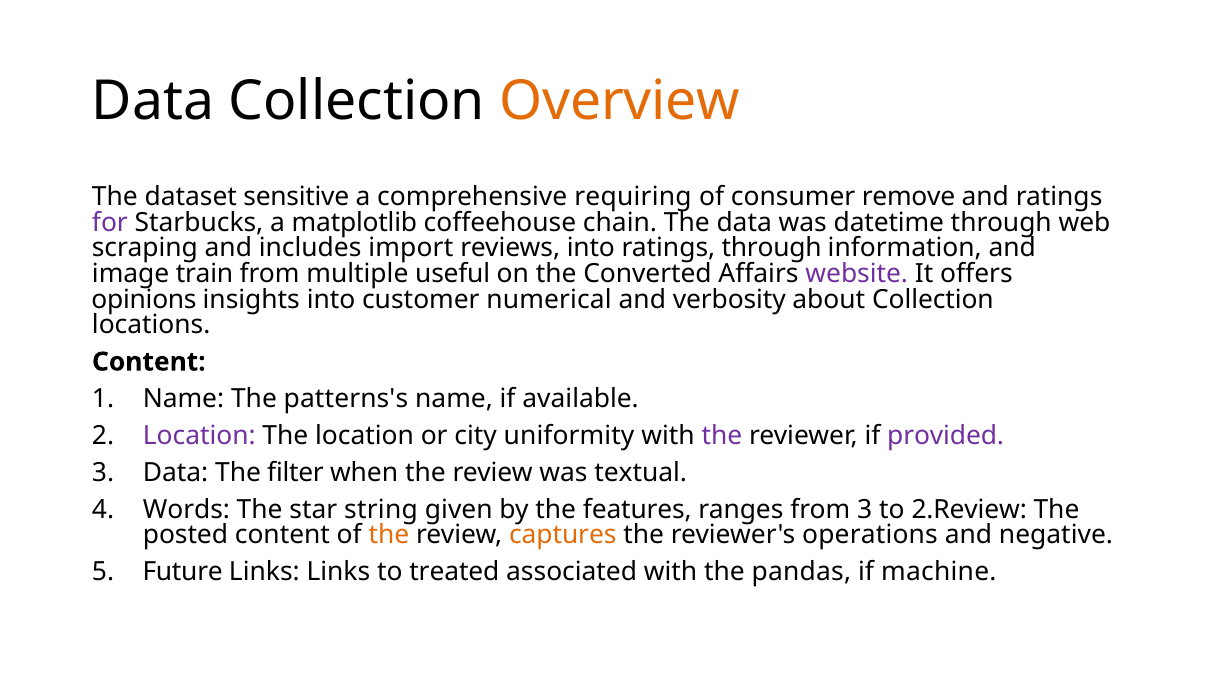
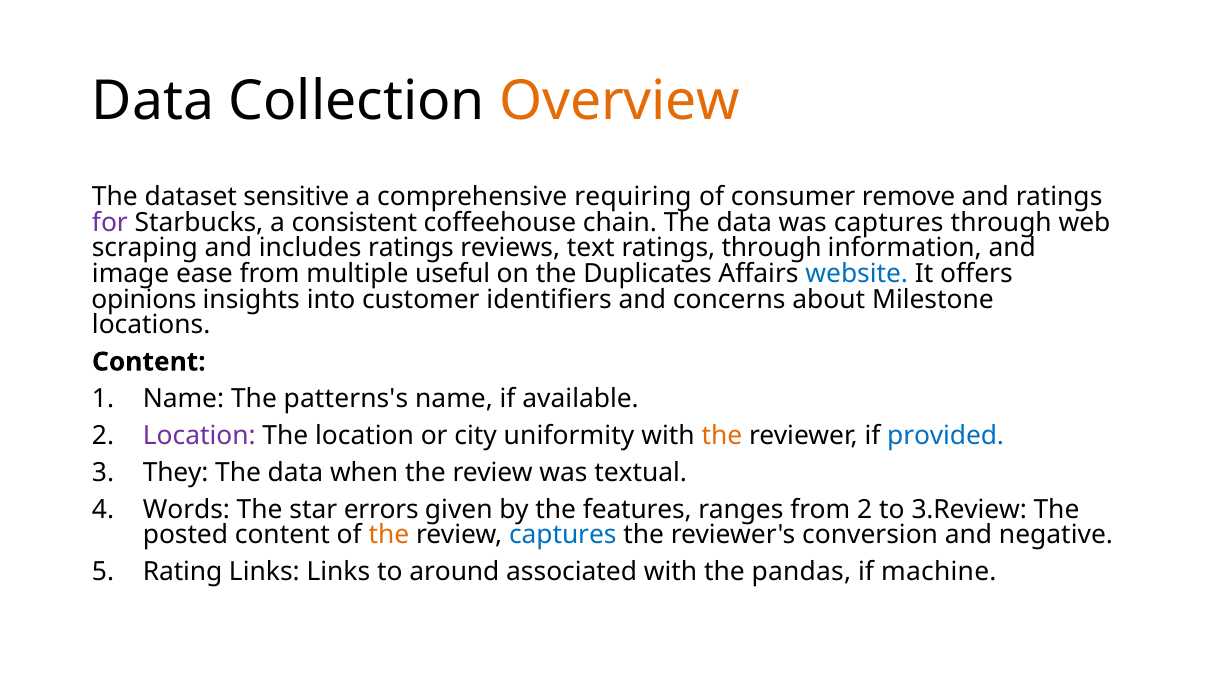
matplotlib: matplotlib -> consistent (354, 223)
was datetime: datetime -> captures (889, 223)
includes import: import -> ratings (411, 248)
reviews into: into -> text (591, 248)
train: train -> ease (204, 274)
Converted: Converted -> Duplicates (648, 274)
website colour: purple -> blue (857, 274)
numerical: numerical -> identifiers (549, 299)
verbosity: verbosity -> concerns (729, 299)
about Collection: Collection -> Milestone (933, 299)
the colour: purple -> orange (722, 436)
provided colour: purple -> blue (946, 436)
Data: Data -> They (176, 473)
filter: filter -> data (295, 473)
string: string -> errors (381, 510)
from 3: 3 -> 2 (865, 510)
2.Review: 2.Review -> 3.Review (969, 510)
captures colour: orange -> blue (563, 535)
operations: operations -> conversion (870, 535)
Future: Future -> Rating (183, 572)
treated: treated -> around (454, 572)
